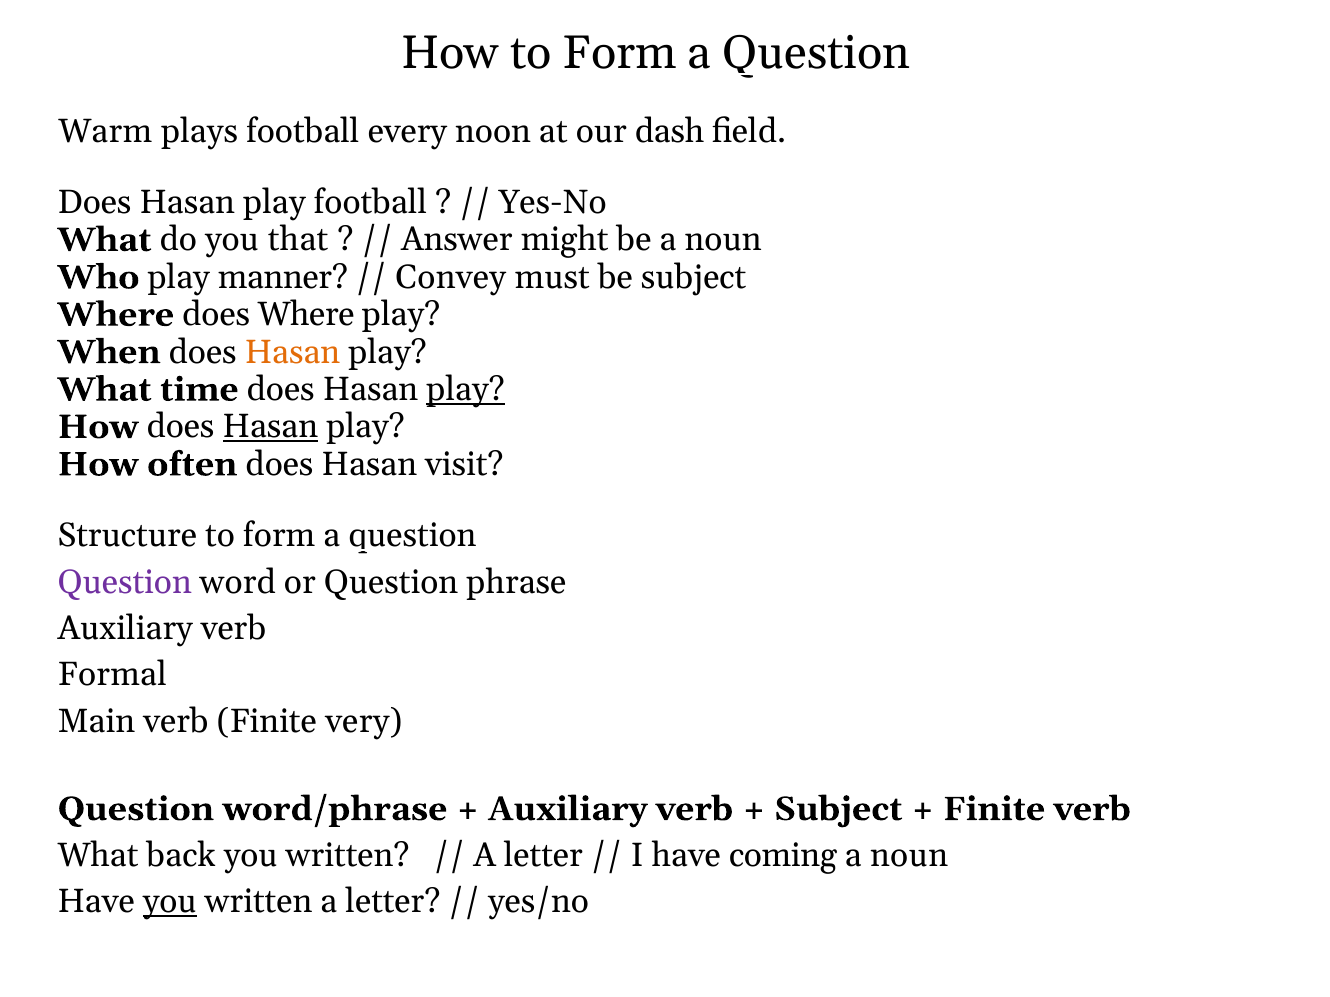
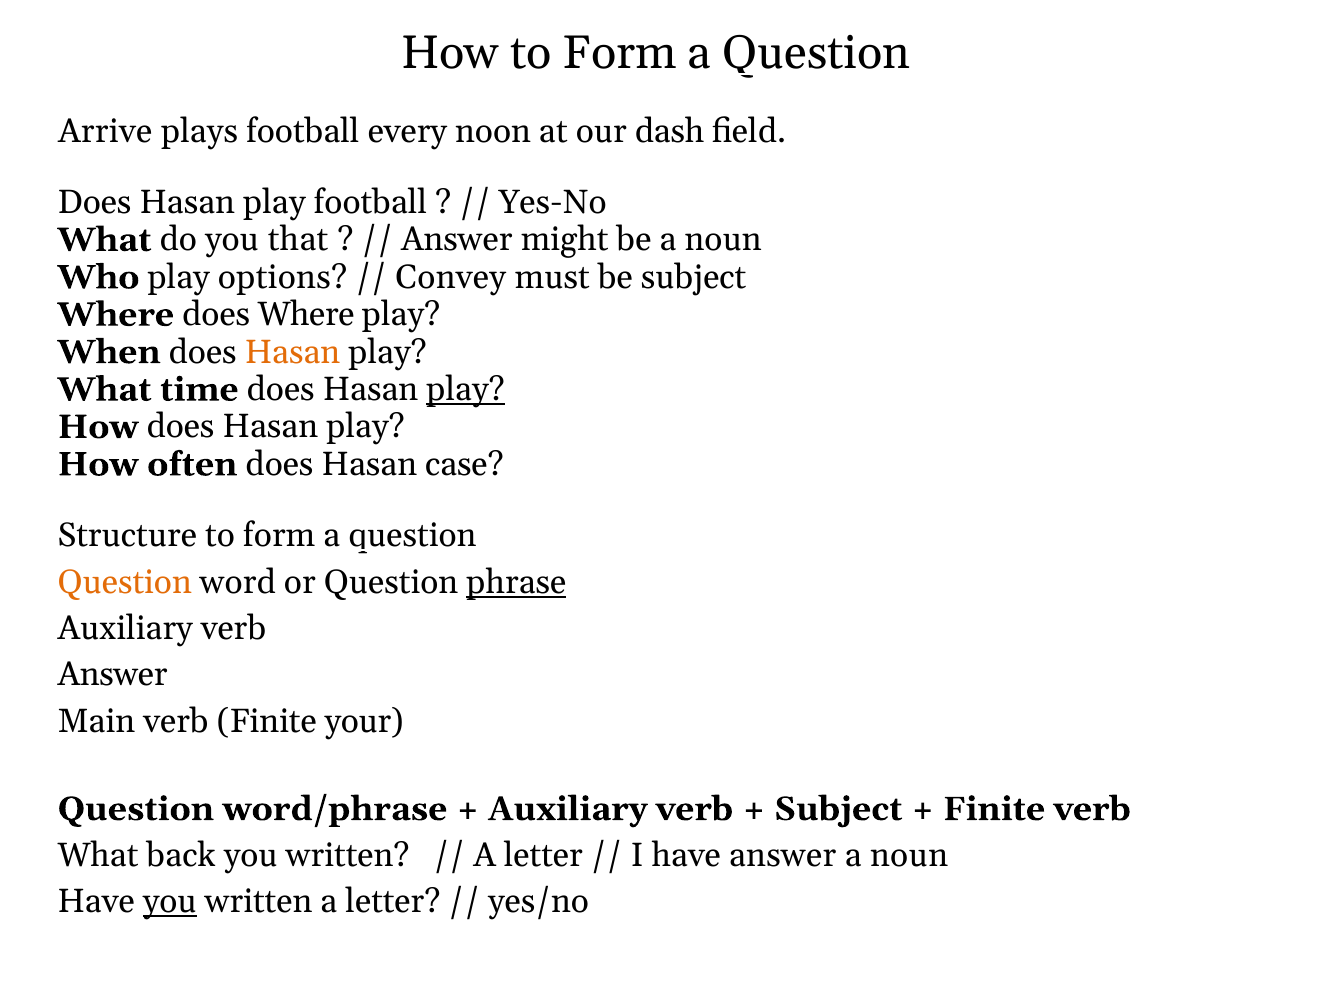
Warm: Warm -> Arrive (105, 131)
manner: manner -> options (283, 277)
Hasan underline: present -> none (270, 427)
visit: visit -> case (464, 464)
Question colour: purple -> orange (125, 583)
phrase underline: none -> present (516, 583)
Formal: Formal -> Answer (113, 675)
very: very -> your (364, 721)
have coming: coming -> answer (783, 856)
